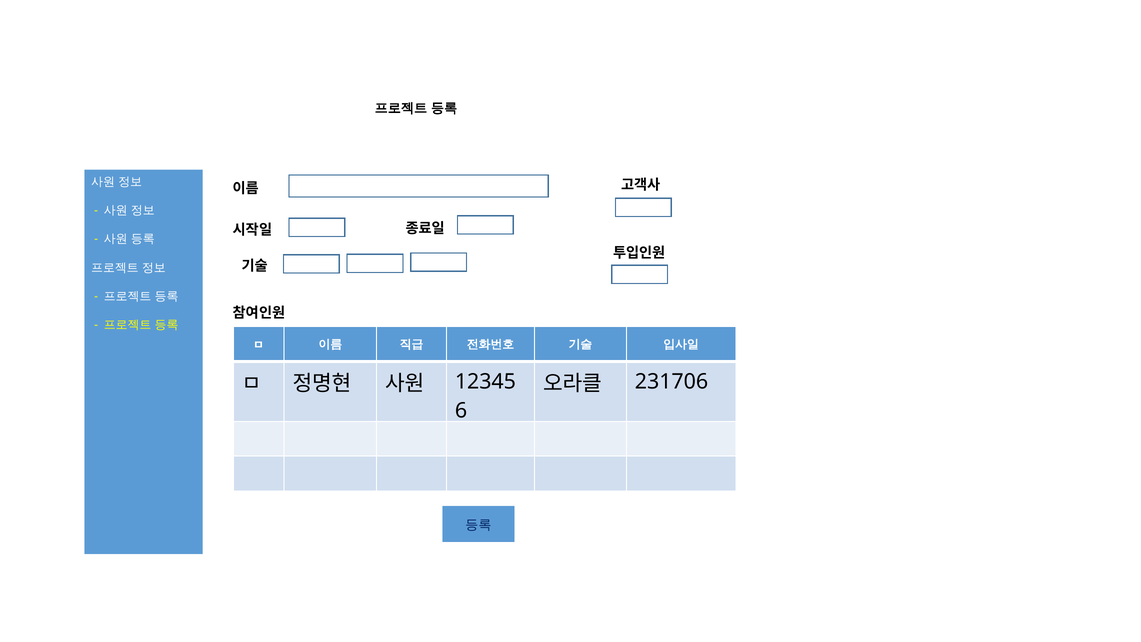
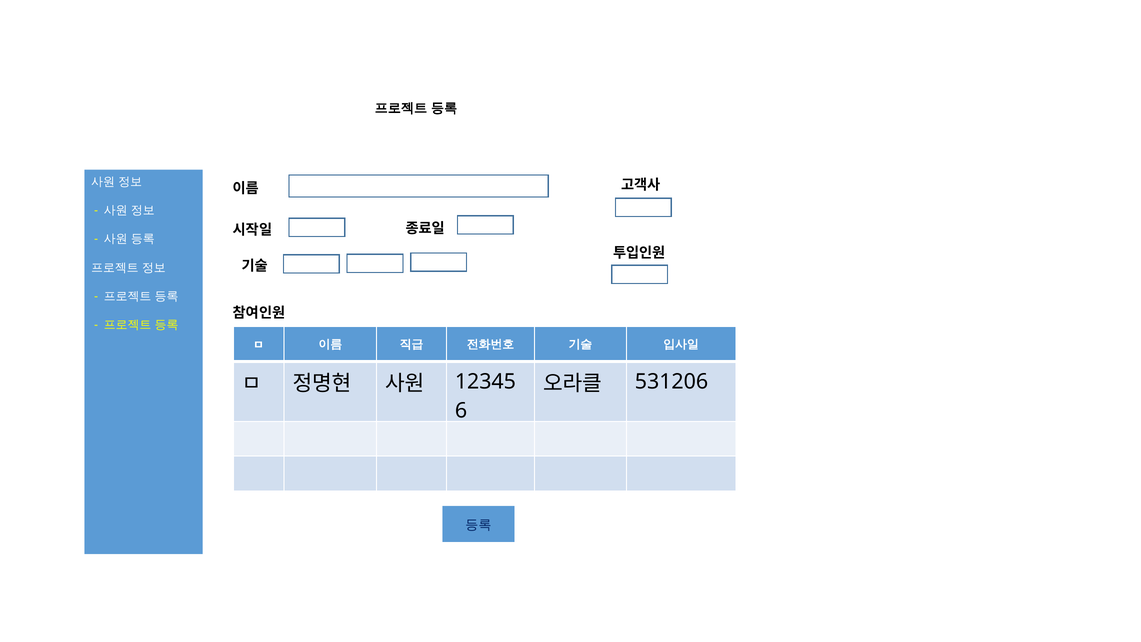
231706: 231706 -> 531206 (671, 381)
